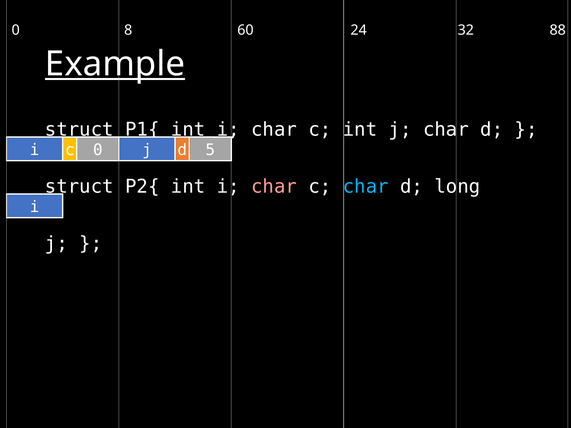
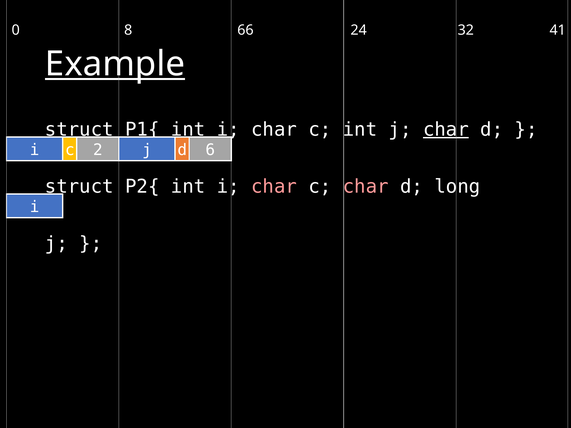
60: 60 -> 66 (245, 30)
88: 88 -> 41 (558, 30)
char underline: none -> present (446, 130)
c 0: 0 -> 2 (98, 150)
5: 5 -> 6 (210, 150)
char colour: light blue -> pink (366, 187)
